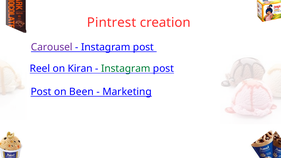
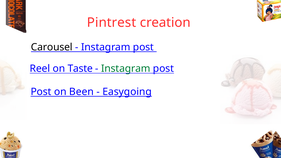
Carousel colour: purple -> black (52, 47)
Kiran: Kiran -> Taste (80, 69)
Marketing: Marketing -> Easygoing (127, 92)
